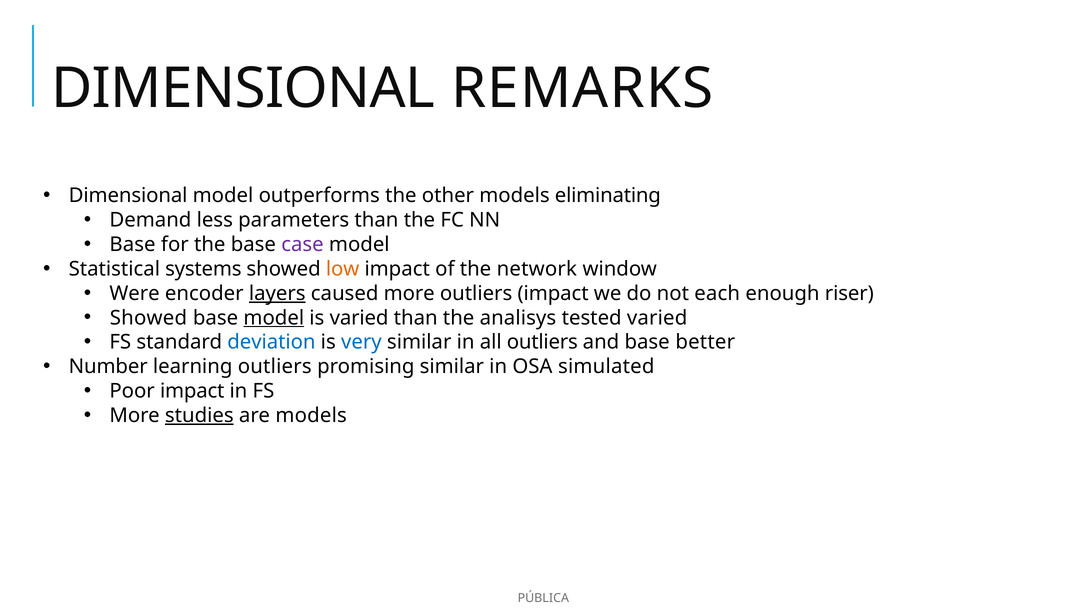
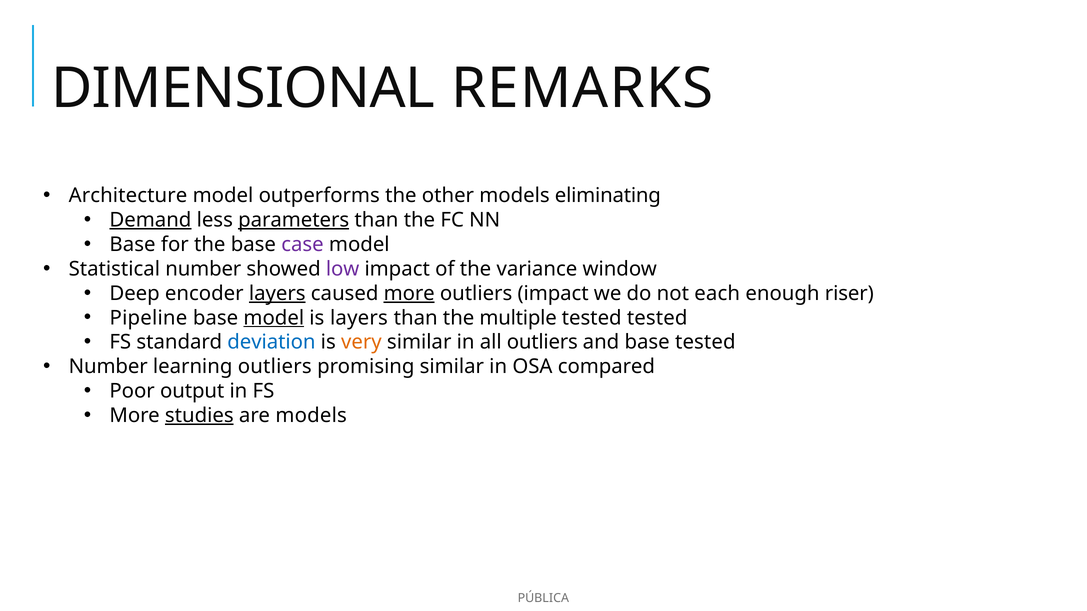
Dimensional: Dimensional -> Architecture (128, 196)
Demand underline: none -> present (150, 220)
parameters underline: none -> present (294, 220)
Statistical systems: systems -> number (203, 269)
low colour: orange -> purple (343, 269)
network: network -> variance (537, 269)
Were: Were -> Deep (135, 294)
more underline: none -> present (409, 294)
Showed: Showed -> Pipeline (148, 318)
is varied: varied -> layers (359, 318)
analisys: analisys -> multiple (518, 318)
tested varied: varied -> tested (657, 318)
very colour: blue -> orange (361, 343)
base better: better -> tested (705, 343)
simulated: simulated -> compared (606, 367)
Poor impact: impact -> output (192, 391)
